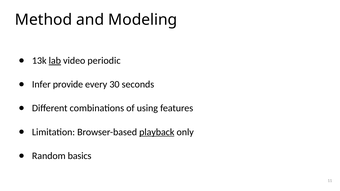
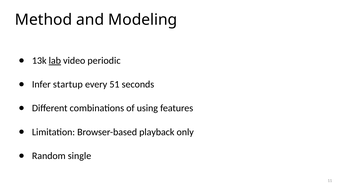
provide: provide -> startup (68, 85)
30: 30 -> 51 (114, 85)
playback underline: present -> none (157, 132)
basics: basics -> single (80, 156)
